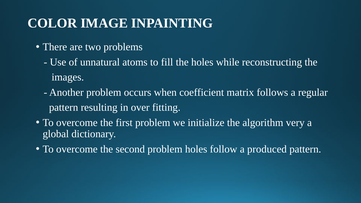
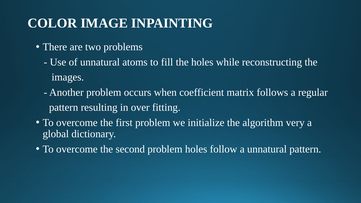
a produced: produced -> unnatural (267, 149)
